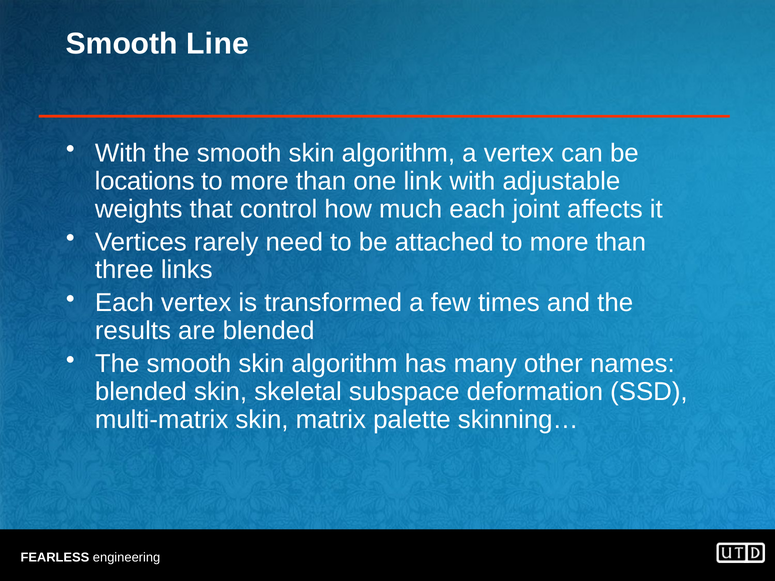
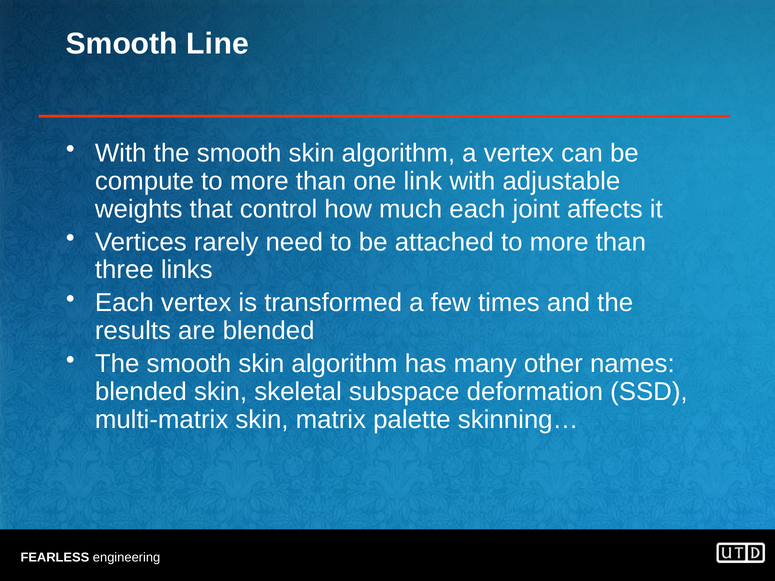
locations: locations -> compute (144, 181)
